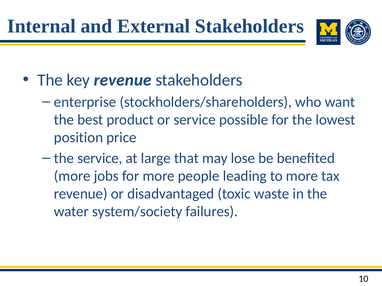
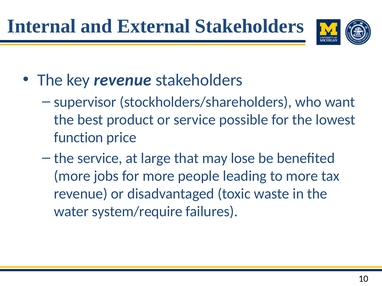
enterprise: enterprise -> supervisor (85, 102)
position: position -> function (79, 138)
system/society: system/society -> system/require (137, 212)
